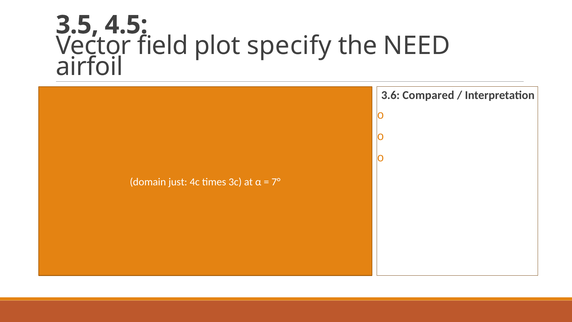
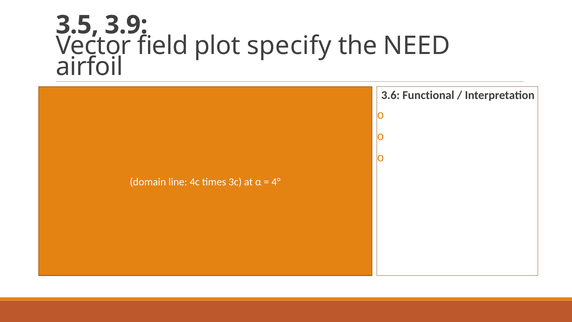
4.5: 4.5 -> 3.9 (126, 25)
Compared: Compared -> Functional (428, 95)
just: just -> line (178, 182)
7°: 7° -> 4° (276, 182)
